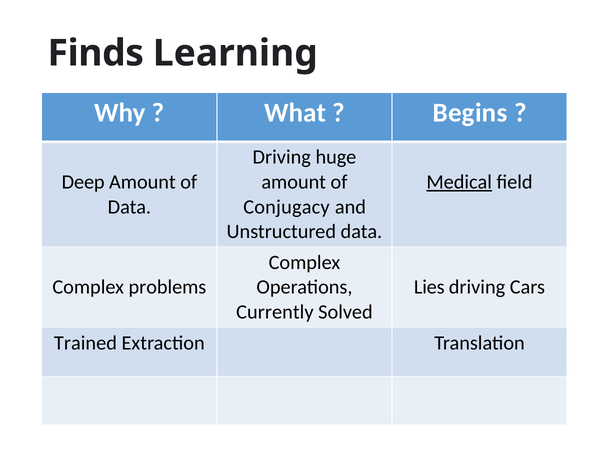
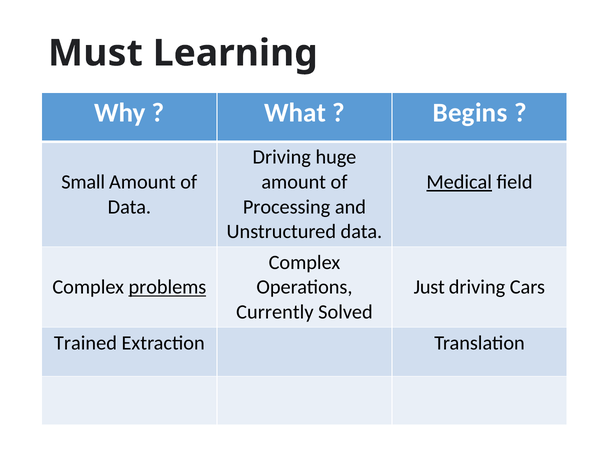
Finds: Finds -> Must (95, 53)
Deep: Deep -> Small (83, 182)
Conjugacy: Conjugacy -> Processing (287, 207)
problems underline: none -> present (167, 287)
Lies: Lies -> Just (429, 287)
